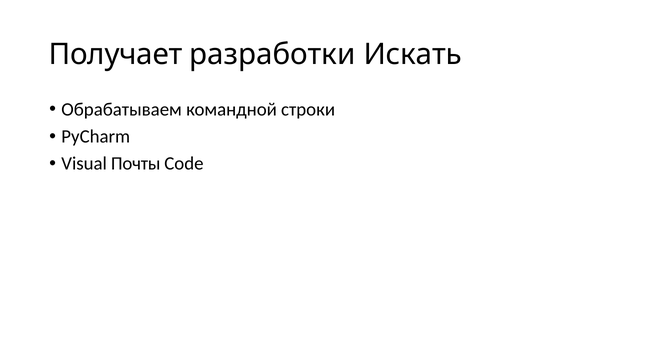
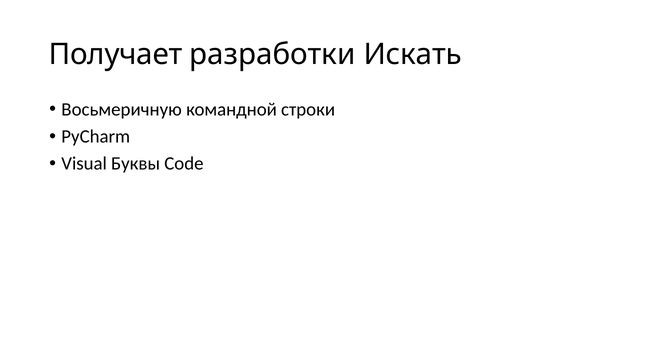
Обрабатываем: Обрабатываем -> Восьмеричную (122, 109)
Почты: Почты -> Буквы (136, 163)
